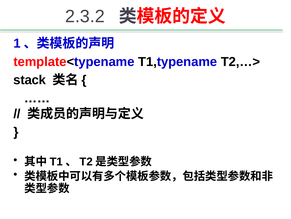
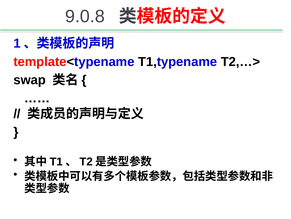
2.3.2: 2.3.2 -> 9.0.8 (85, 16)
stack: stack -> swap (30, 80)
